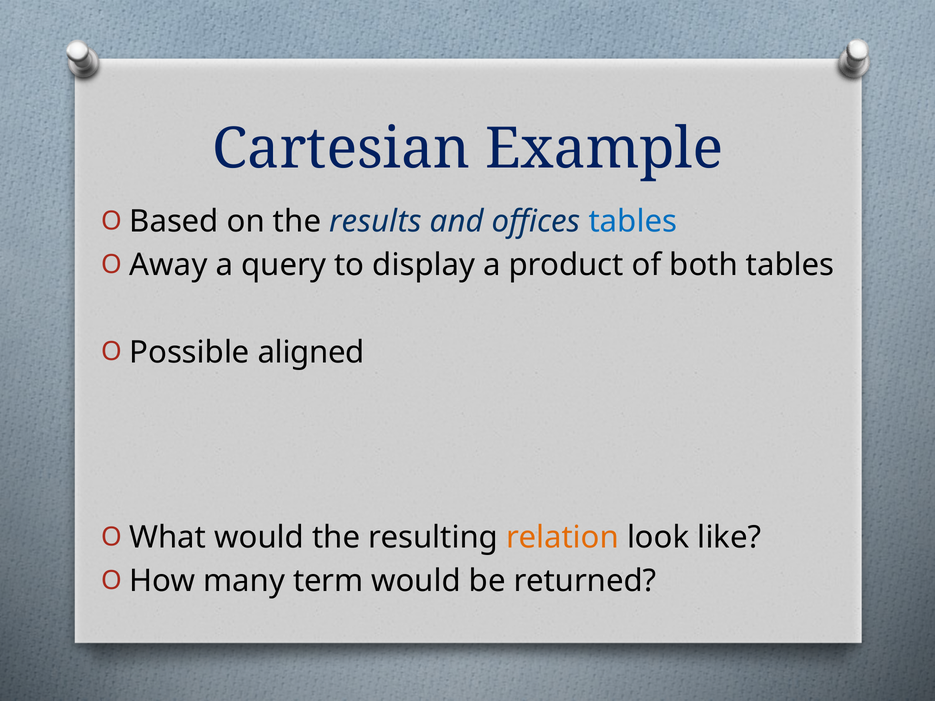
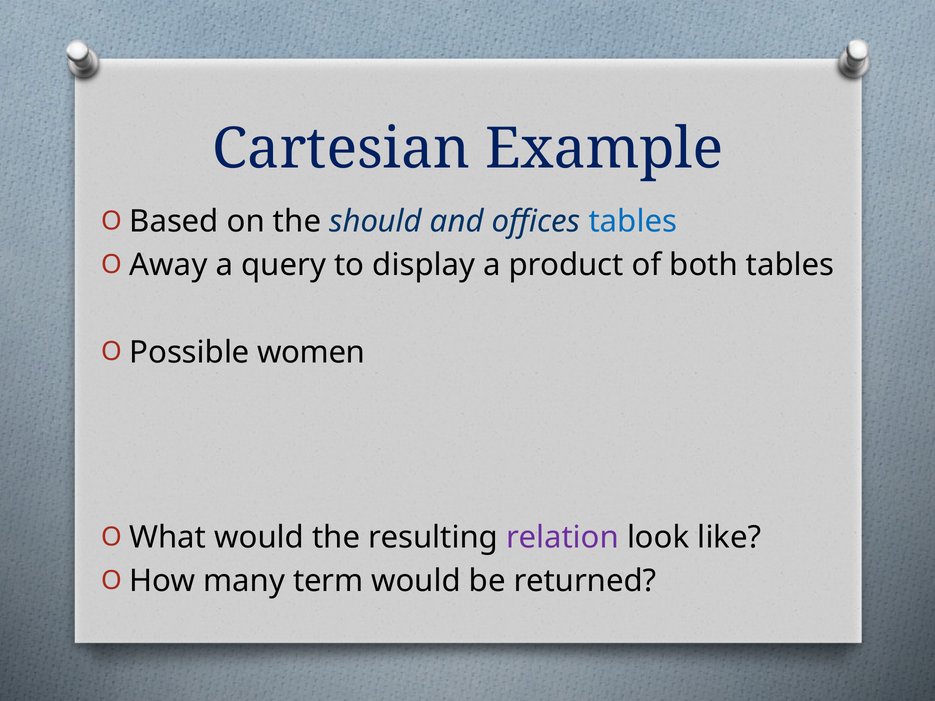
results: results -> should (376, 222)
aligned: aligned -> women (311, 352)
relation colour: orange -> purple (563, 538)
